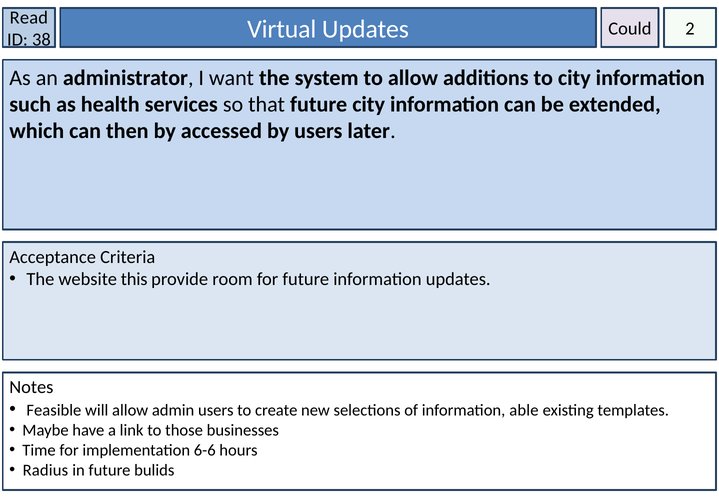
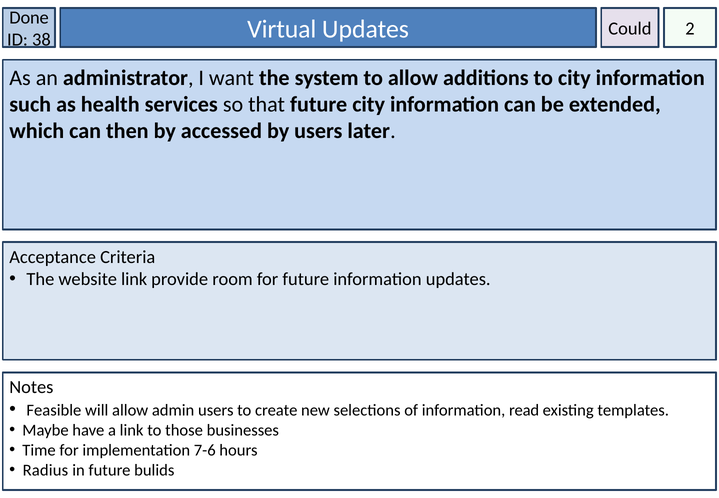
Read: Read -> Done (29, 18)
website this: this -> link (134, 279)
able: able -> read (524, 410)
6-6: 6-6 -> 7-6 (205, 450)
